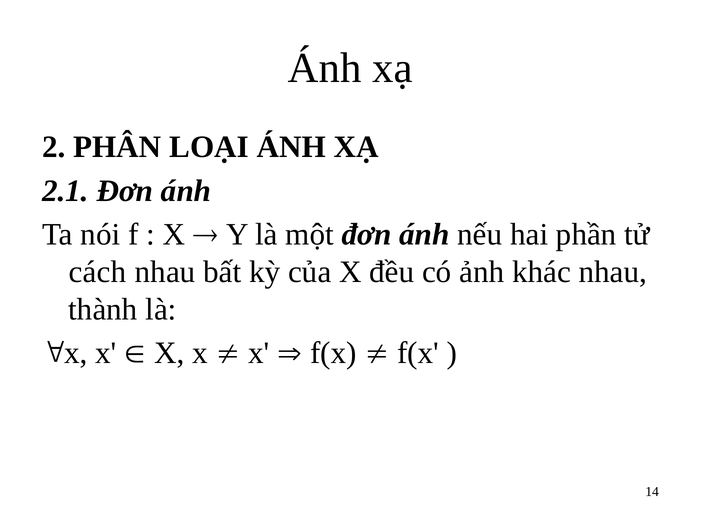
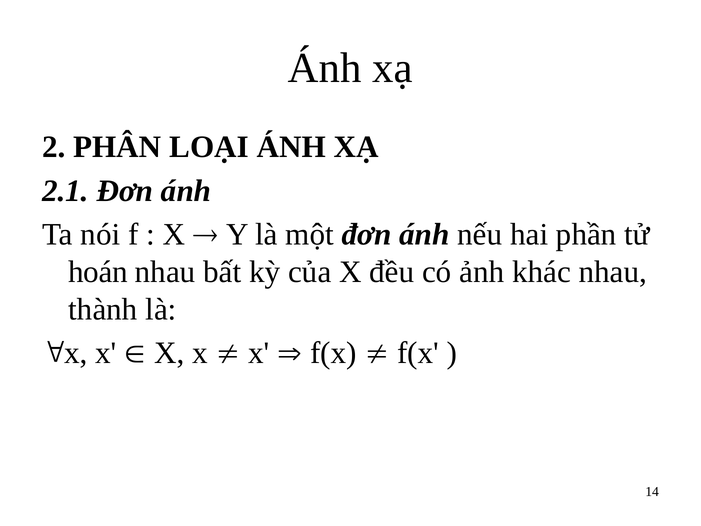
cách: cách -> hoán (98, 272)
